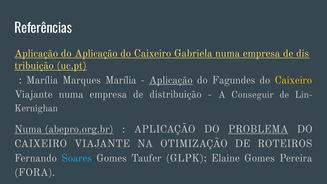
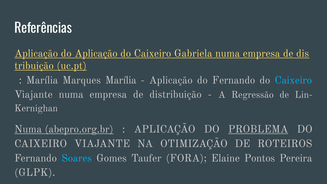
Aplicação underline: present -> none (171, 80)
do Fagundes: Fagundes -> Fernando (234, 80)
Caixeiro colour: yellow -> light blue (293, 80)
Conseguir: Conseguir -> Regressão (253, 95)
GLPK: GLPK -> FORA (186, 158)
Elaine Gomes: Gomes -> Pontos (260, 158)
FORA: FORA -> GLPK (35, 172)
